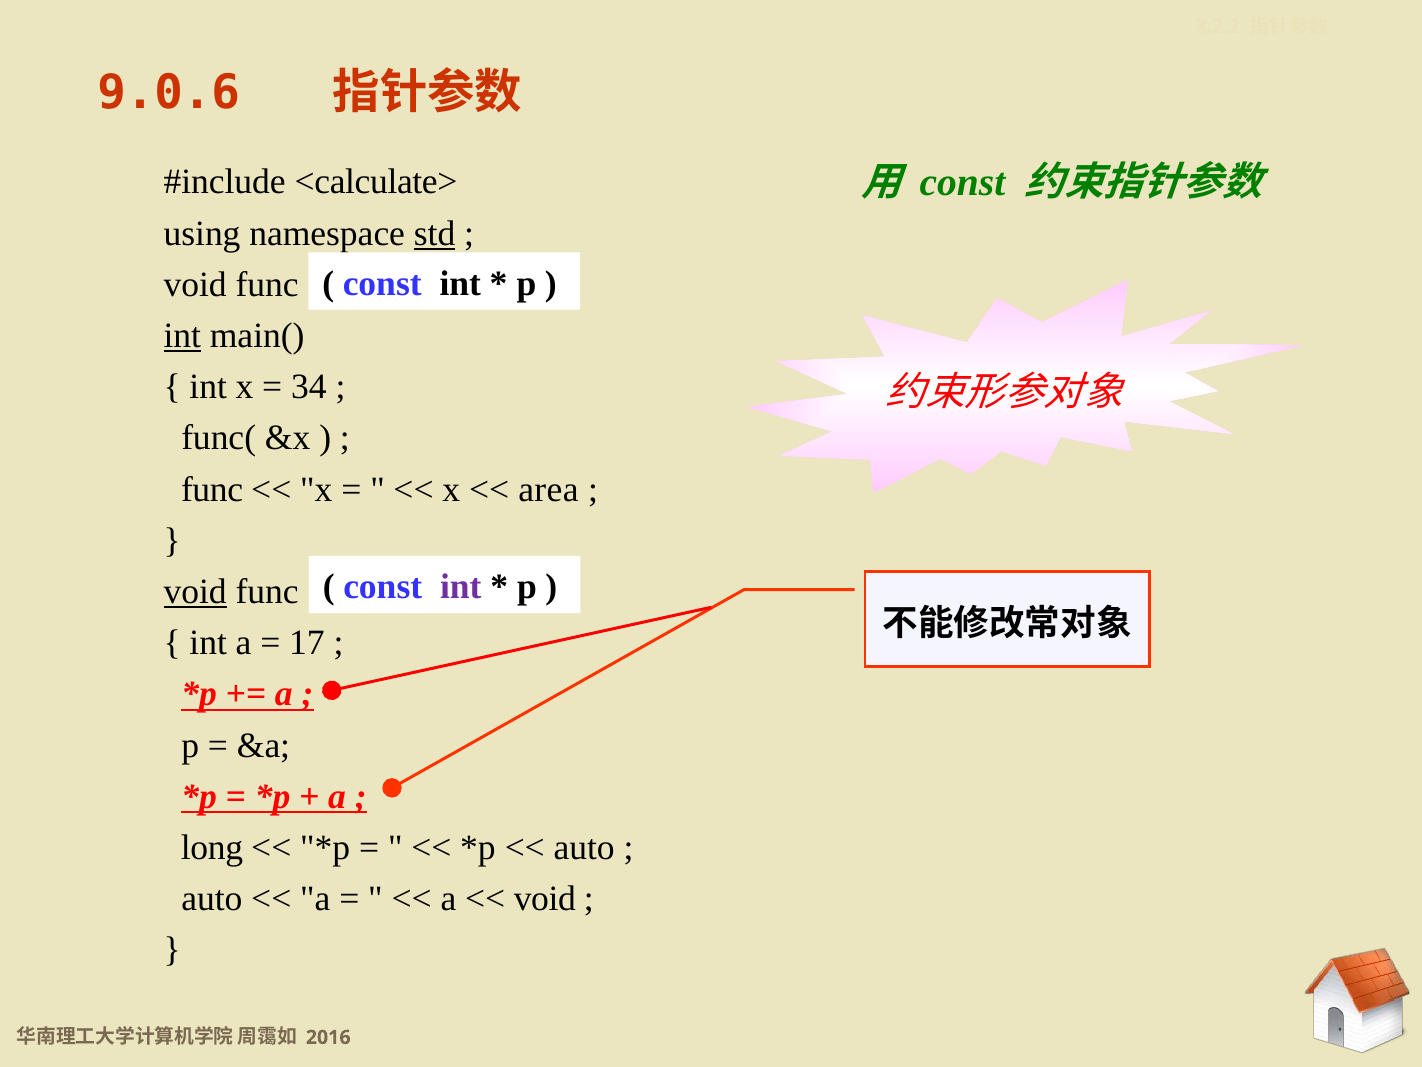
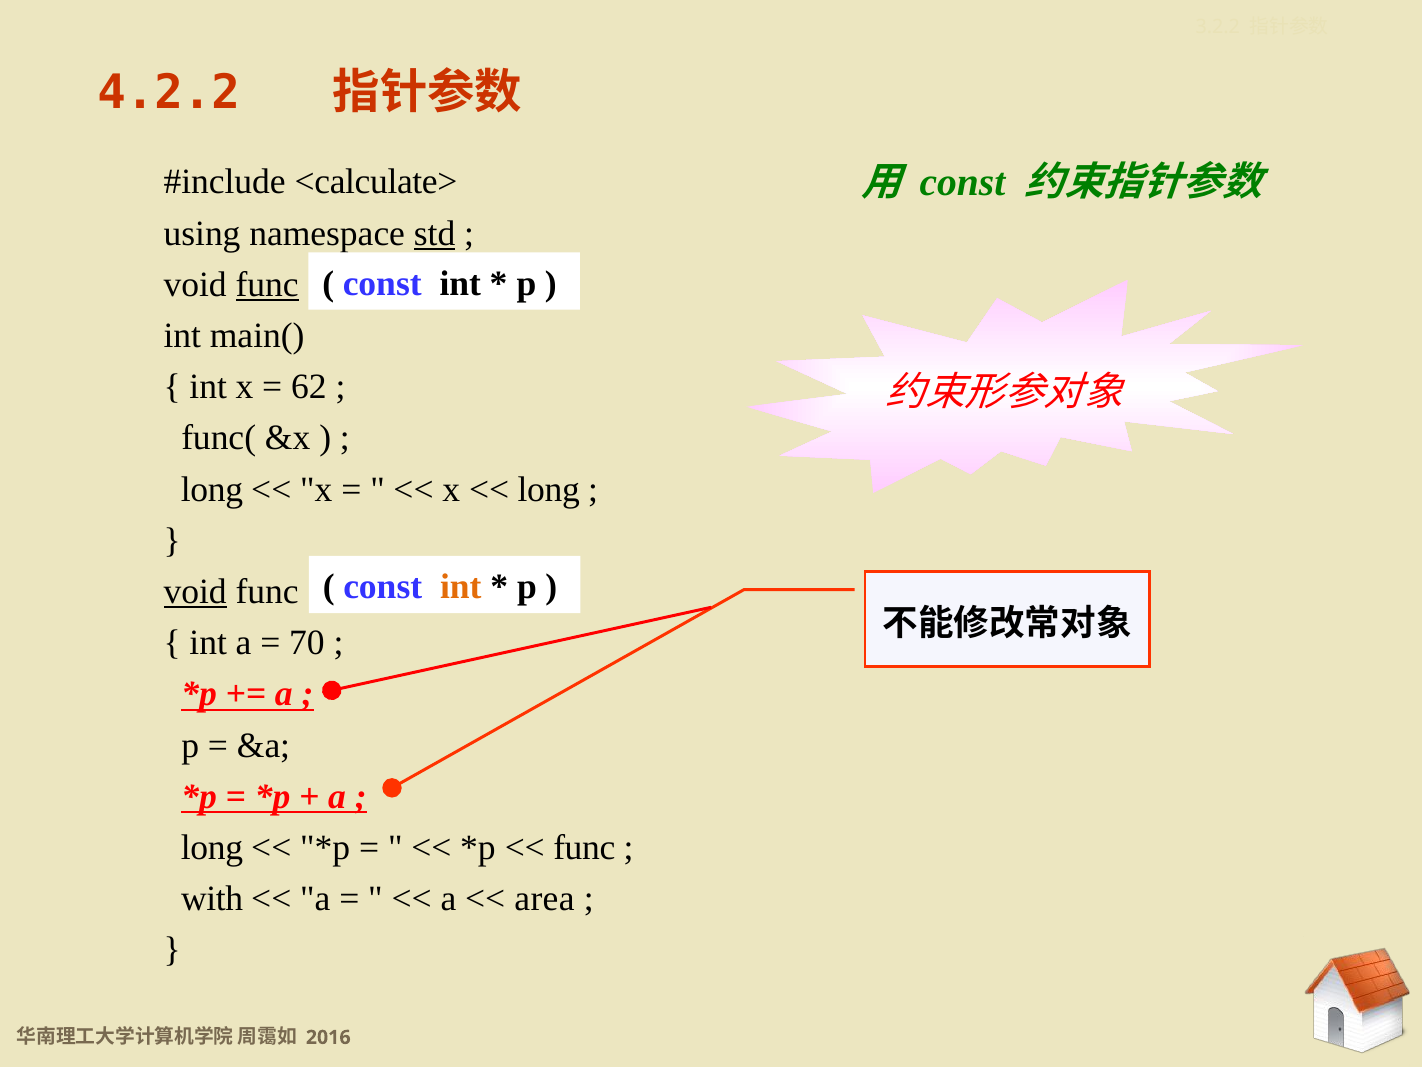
9.0.6: 9.0.6 -> 4.2.2 (169, 93)
func underline: none -> present (267, 284)
int underline: present -> none (182, 336)
34: 34 -> 62 (309, 387)
func: func -> long (212, 489)
area: area -> long (549, 489)
int colour: purple -> orange (461, 587)
17: 17 -> 70 (307, 643)
auto: auto -> func (584, 847)
auto: auto -> with (212, 898)
void: void -> area (544, 898)
